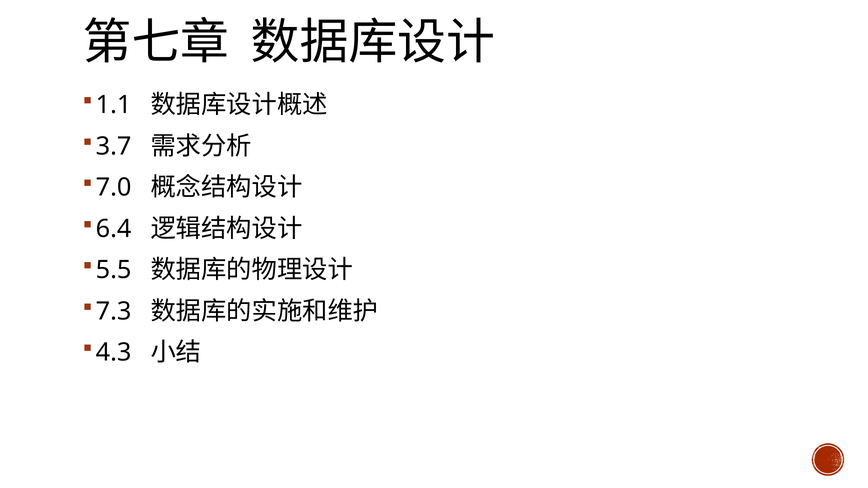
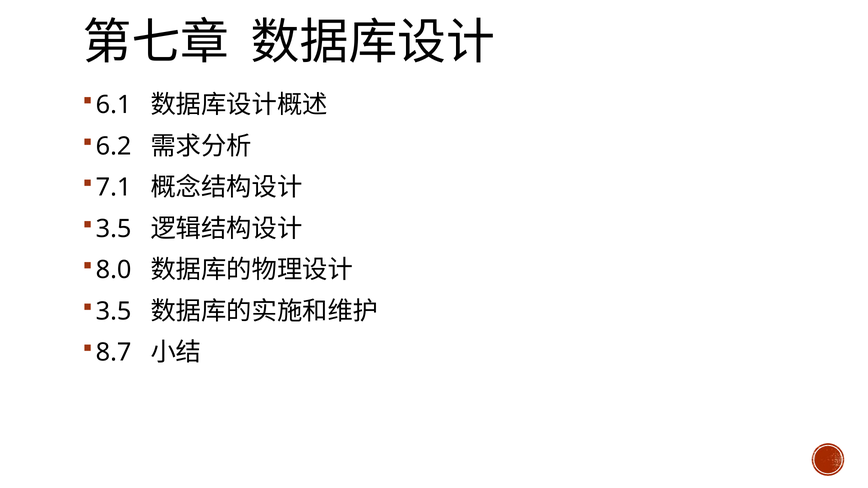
1.1: 1.1 -> 6.1 (114, 105)
3.7: 3.7 -> 6.2 (114, 146)
7.0: 7.0 -> 7.1 (114, 188)
6.4: 6.4 -> 3.5 (114, 229)
5.5: 5.5 -> 8.0 (114, 270)
7.3: 7.3 -> 3.5 (114, 311)
4.3: 4.3 -> 8.7 (114, 353)
